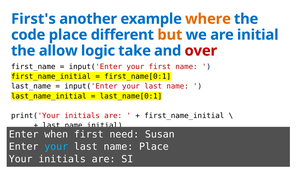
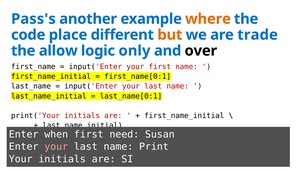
First's: First's -> Pass's (33, 19)
initial: initial -> trade (258, 35)
take: take -> only (134, 51)
over colour: red -> black (201, 51)
your colour: light blue -> pink (56, 147)
name Place: Place -> Print (154, 147)
